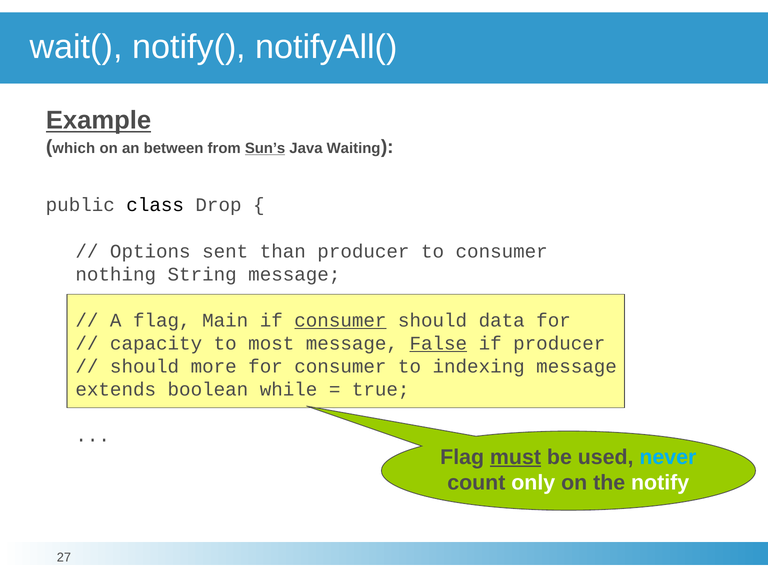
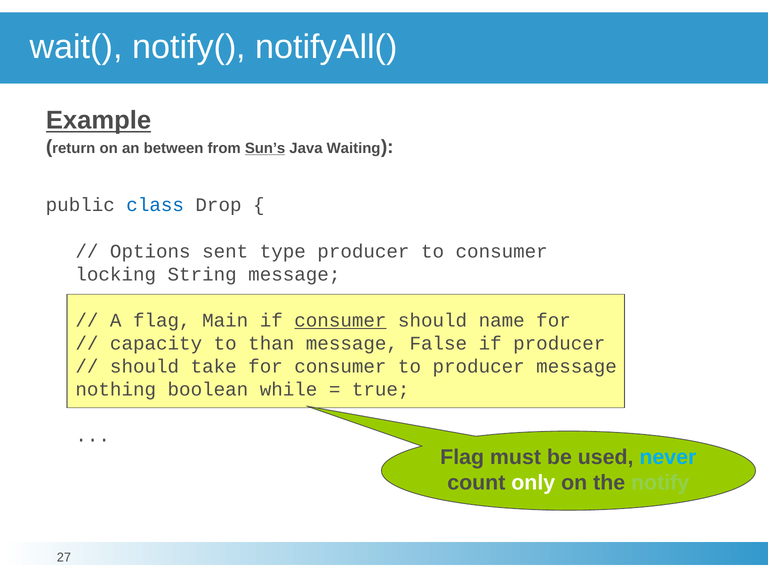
which: which -> return (74, 148)
class colour: black -> blue (155, 205)
than: than -> type (283, 251)
nothing: nothing -> locking (116, 274)
data: data -> name (502, 320)
most: most -> than (271, 343)
False underline: present -> none (438, 343)
more: more -> take (214, 366)
to indexing: indexing -> producer (479, 366)
extends: extends -> nothing (116, 389)
must underline: present -> none (515, 457)
notify colour: white -> light green (660, 483)
